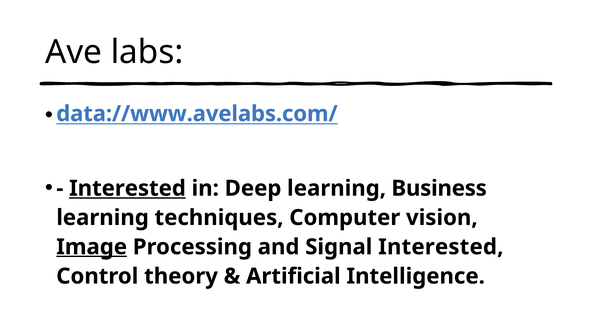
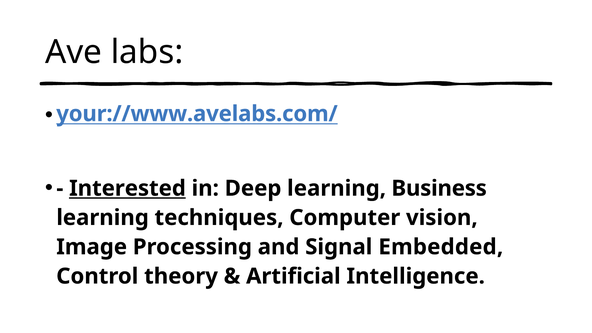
data://www.avelabs.com/: data://www.avelabs.com/ -> your://www.avelabs.com/ (197, 114)
Image underline: present -> none (92, 247)
Signal Interested: Interested -> Embedded (441, 247)
